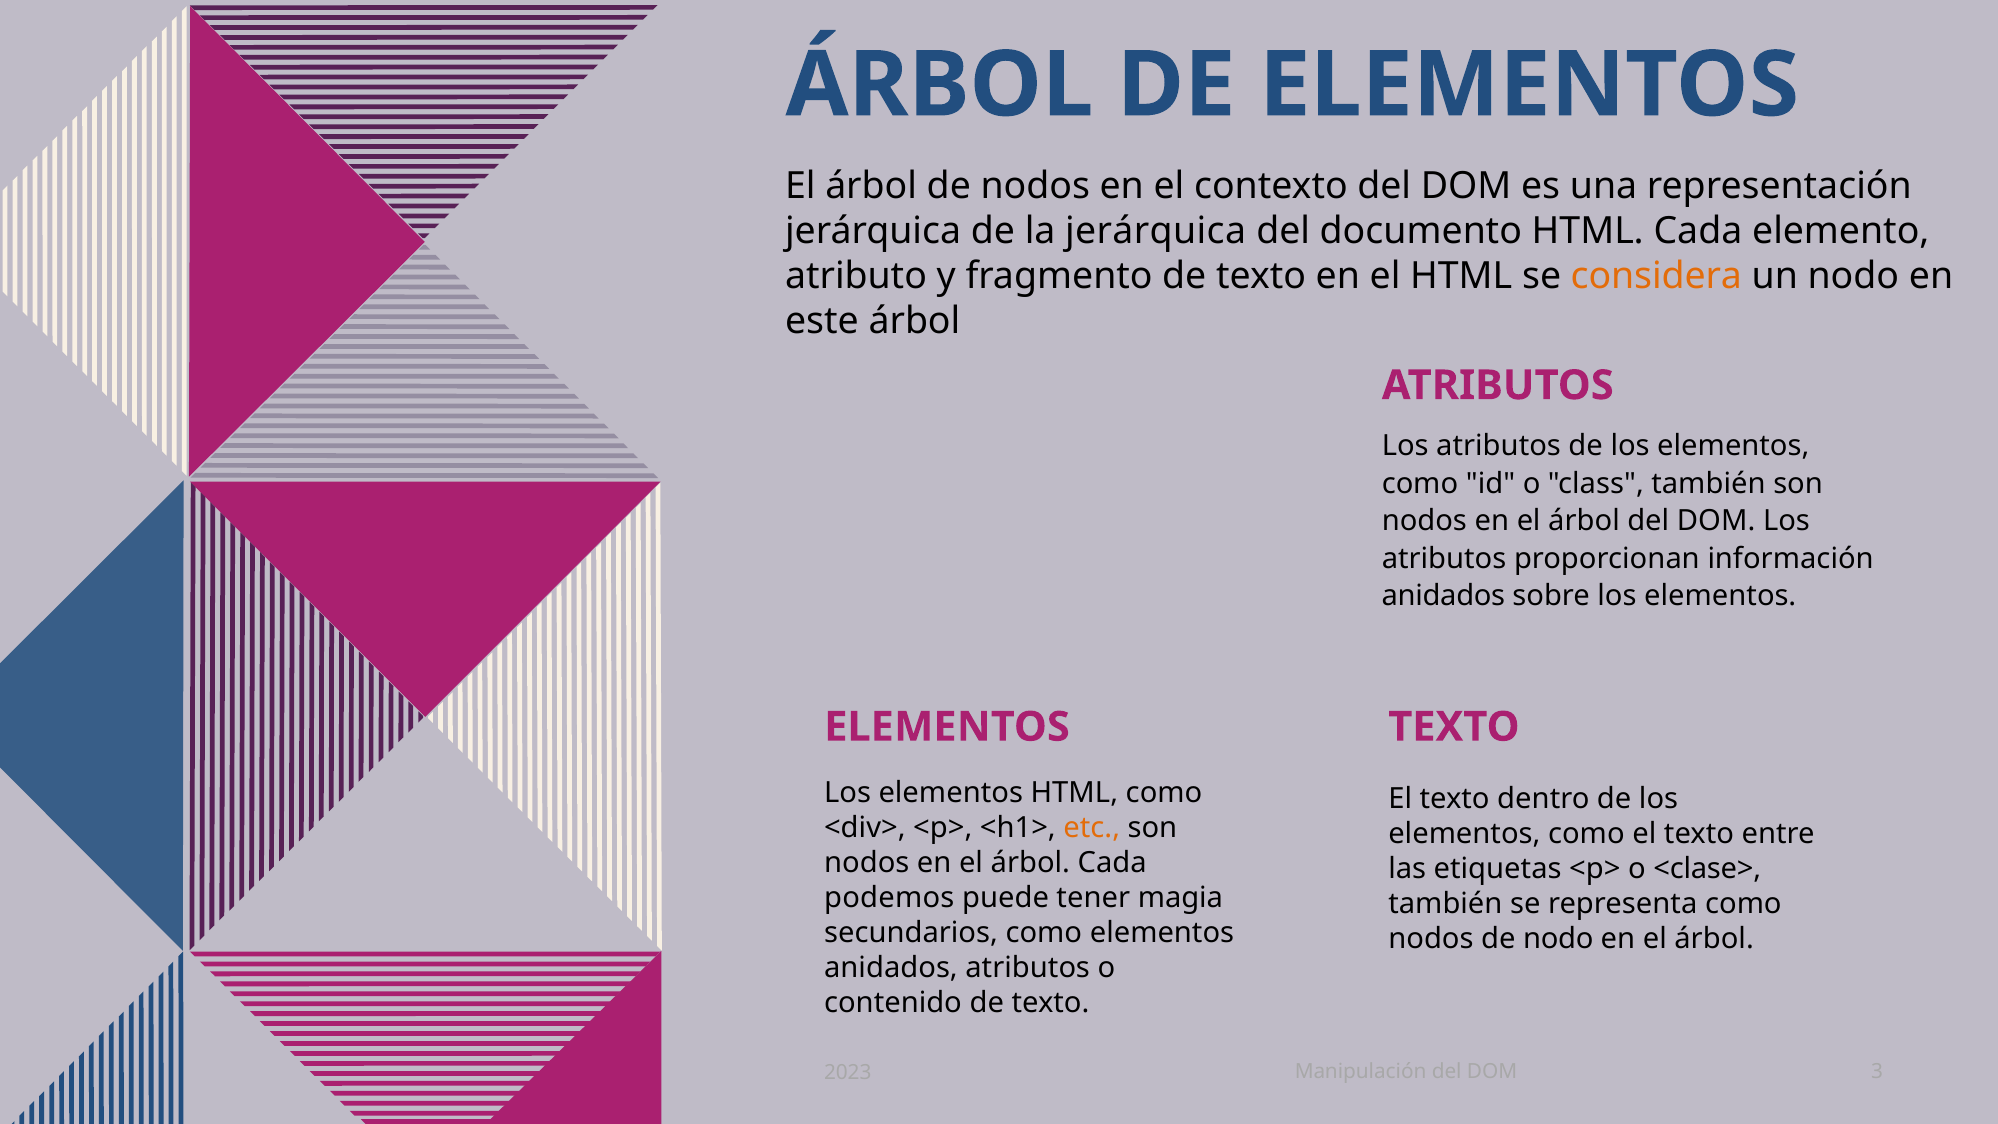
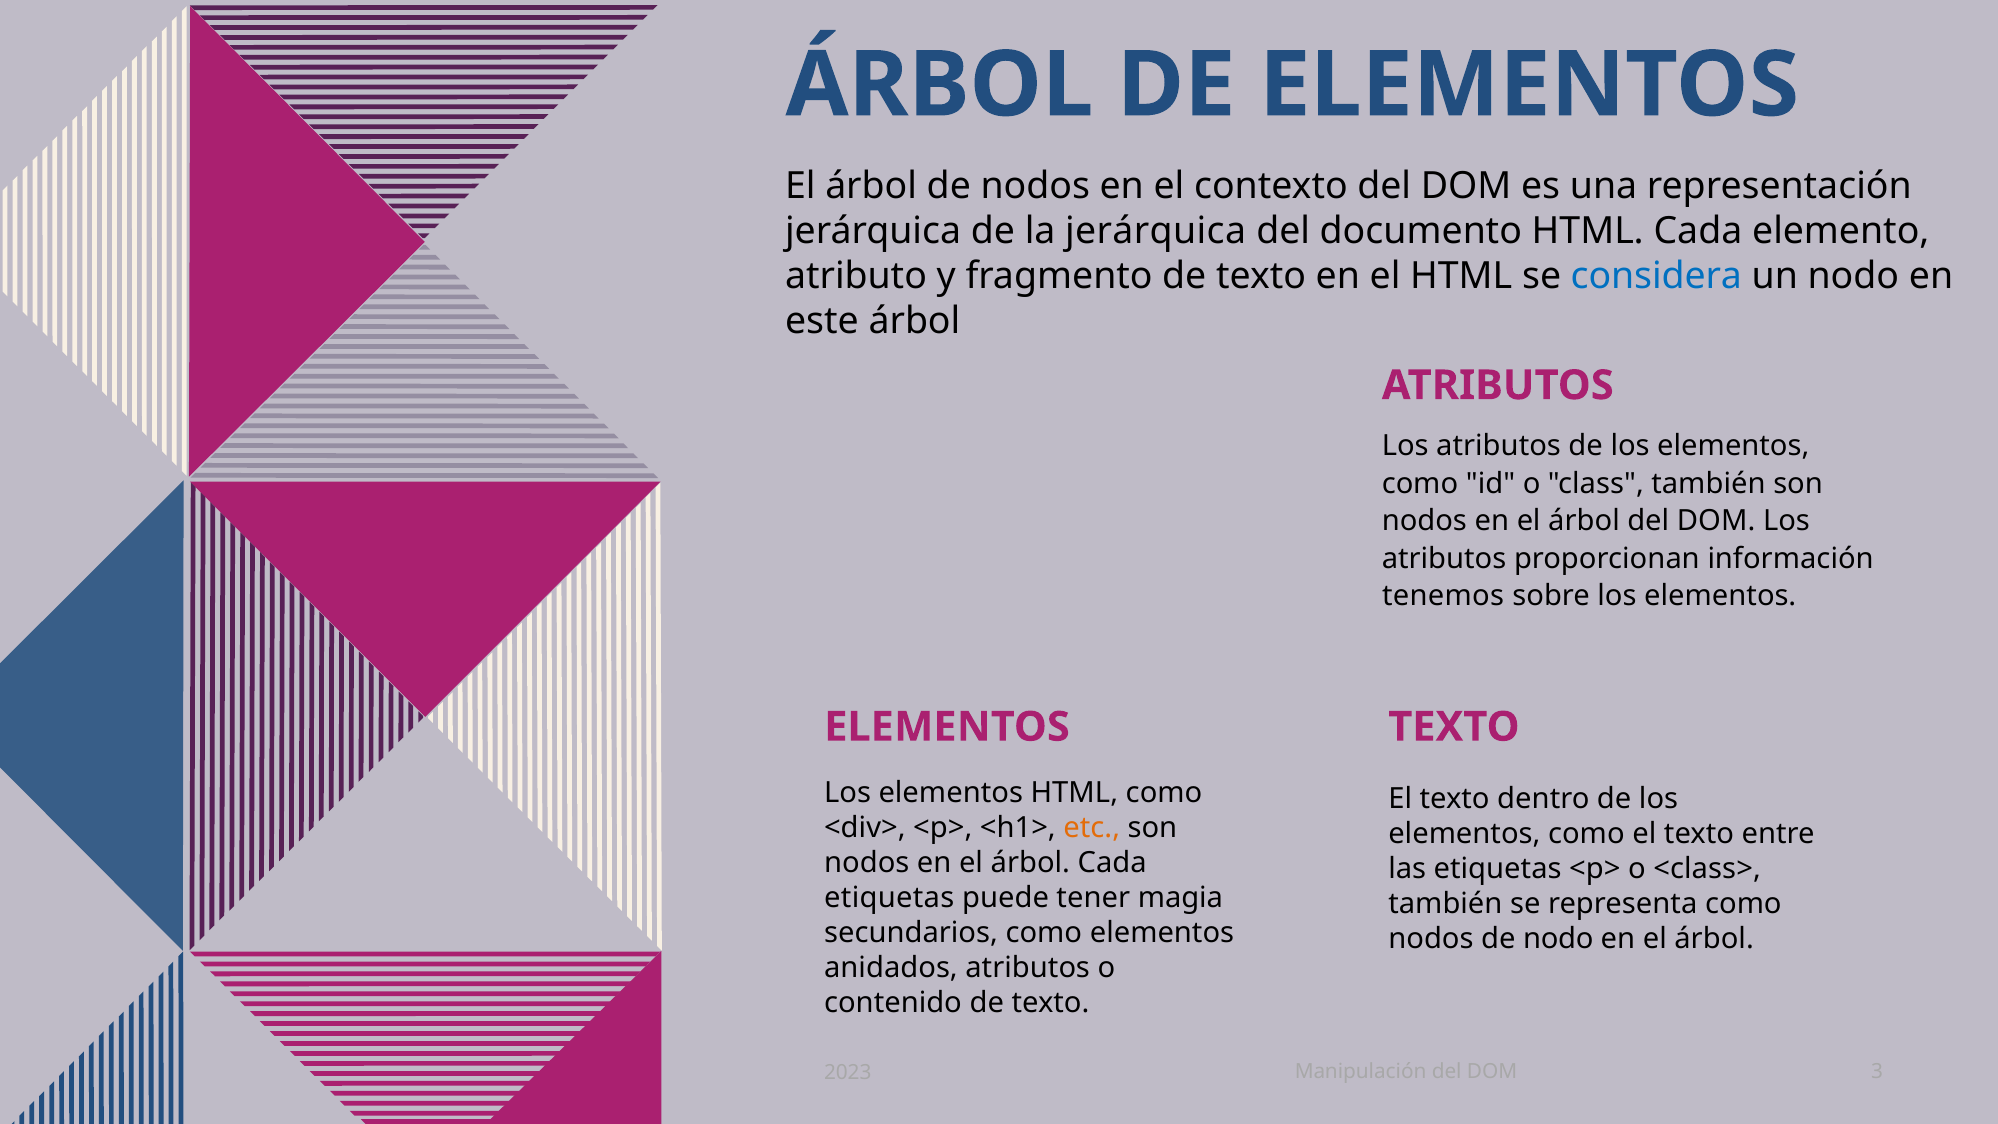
considera colour: orange -> blue (1656, 276)
anidados: anidados -> tenemos (1443, 596)
<clase>: <clase> -> <class> (1707, 869)
podemos: podemos -> etiquetas (889, 897)
